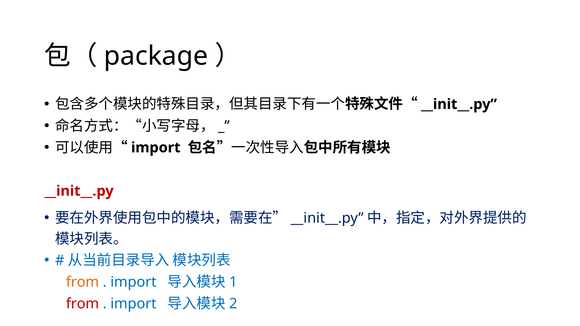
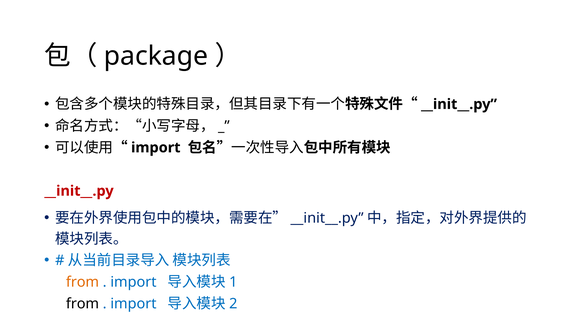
from colour: red -> black (83, 304)
